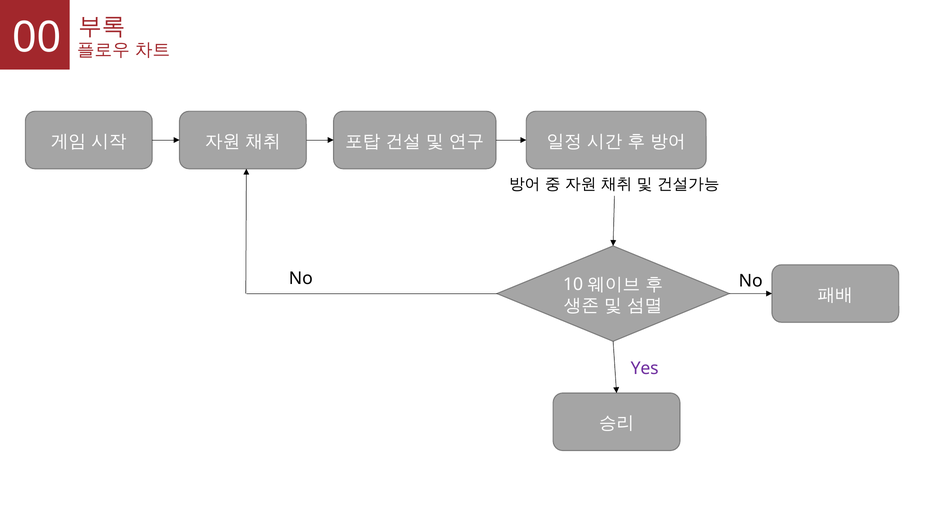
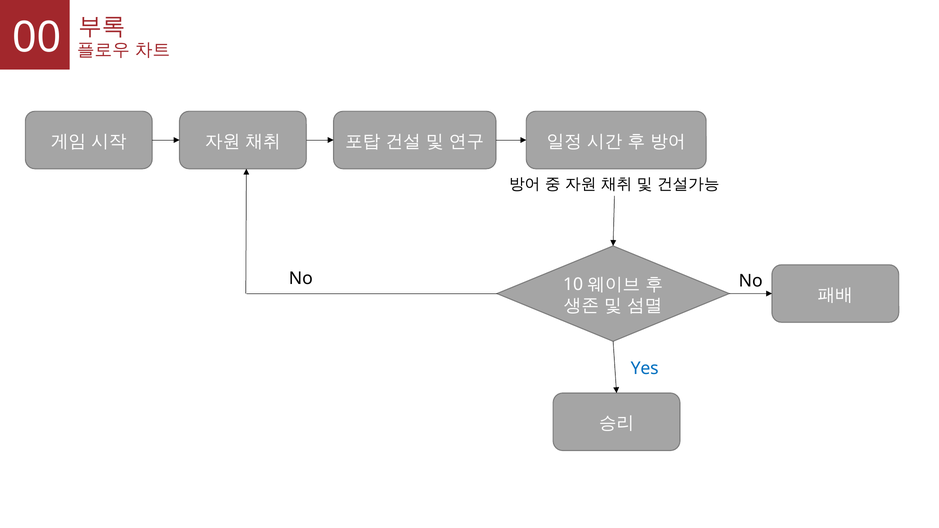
Yes colour: purple -> blue (645, 368)
